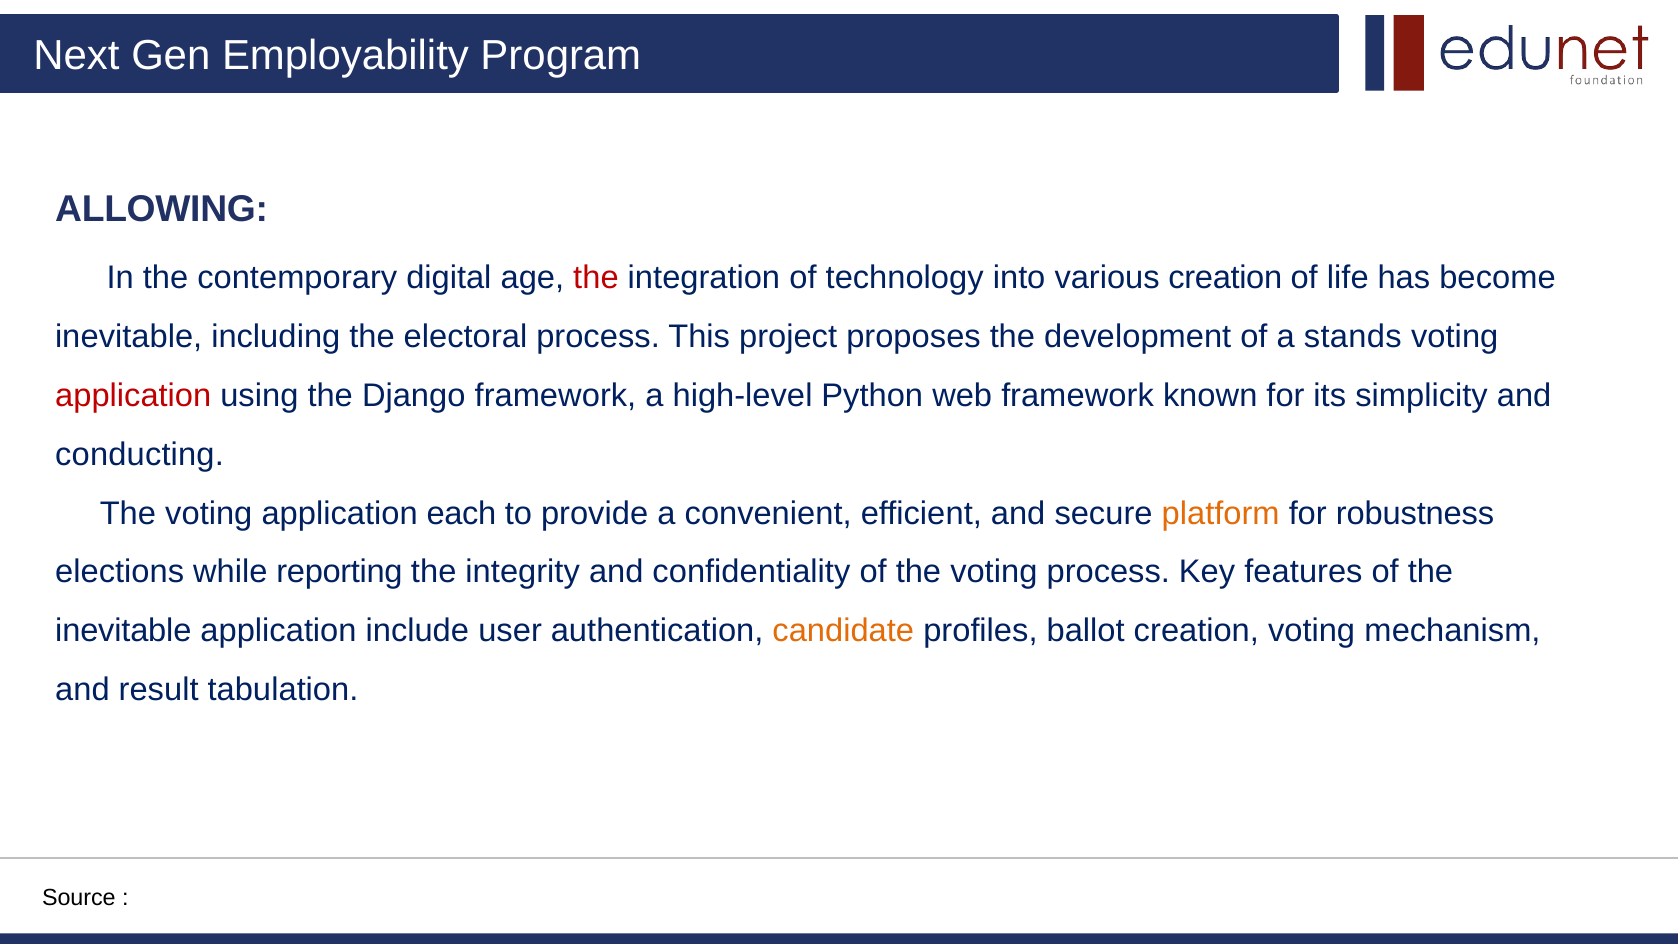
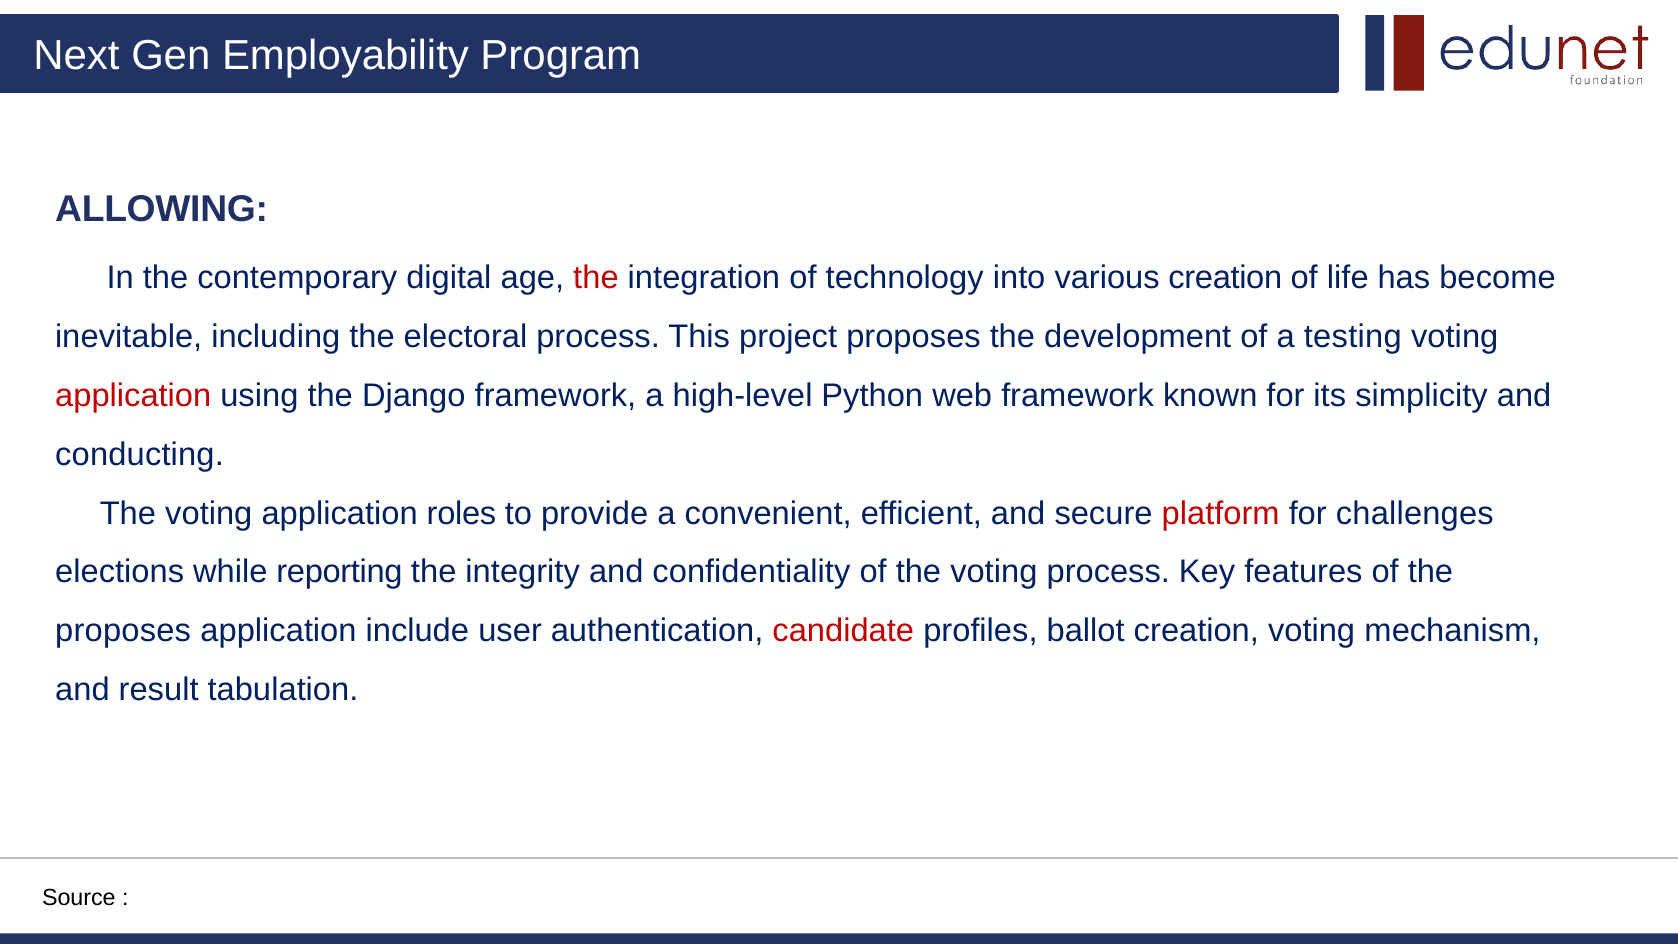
stands: stands -> testing (1353, 337)
each: each -> roles (461, 513)
platform colour: orange -> red (1221, 513)
robustness: robustness -> challenges (1415, 513)
inevitable: inevitable -> proposes (123, 631)
candidate colour: orange -> red (843, 631)
